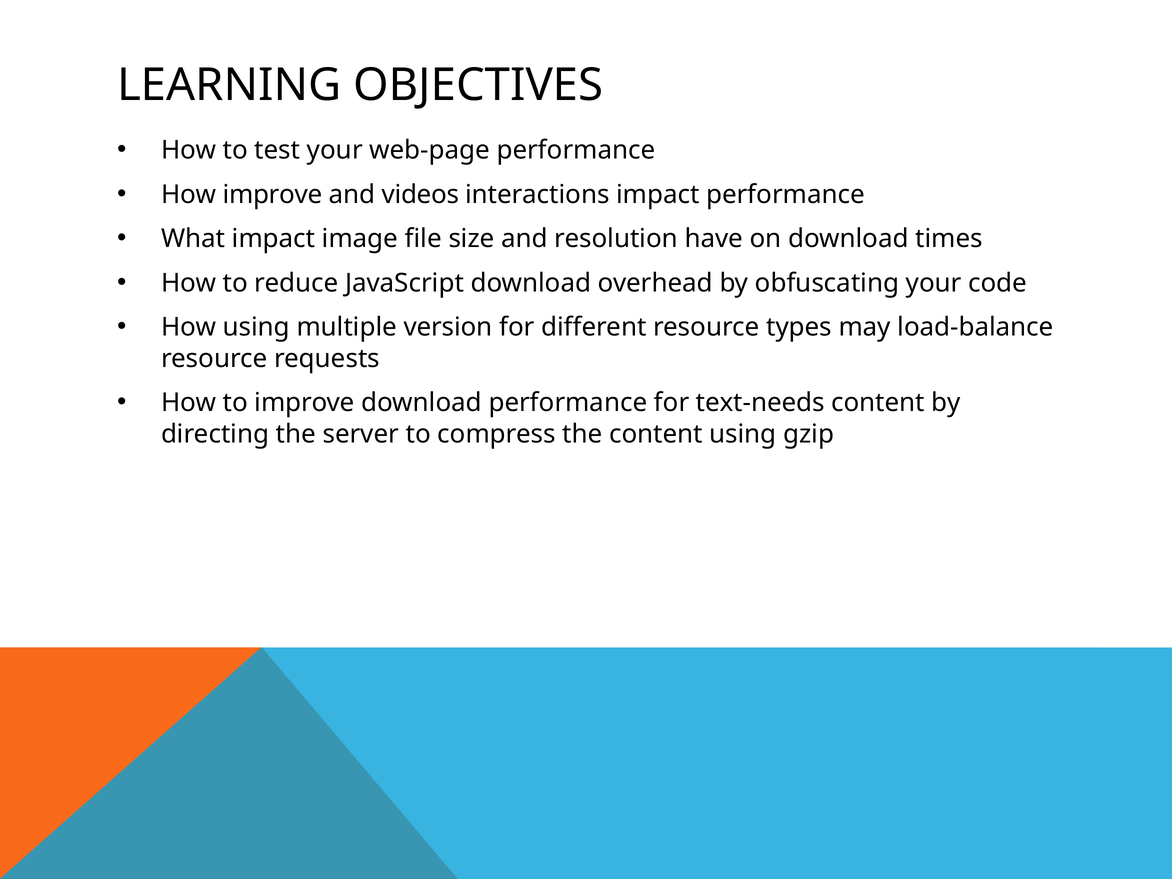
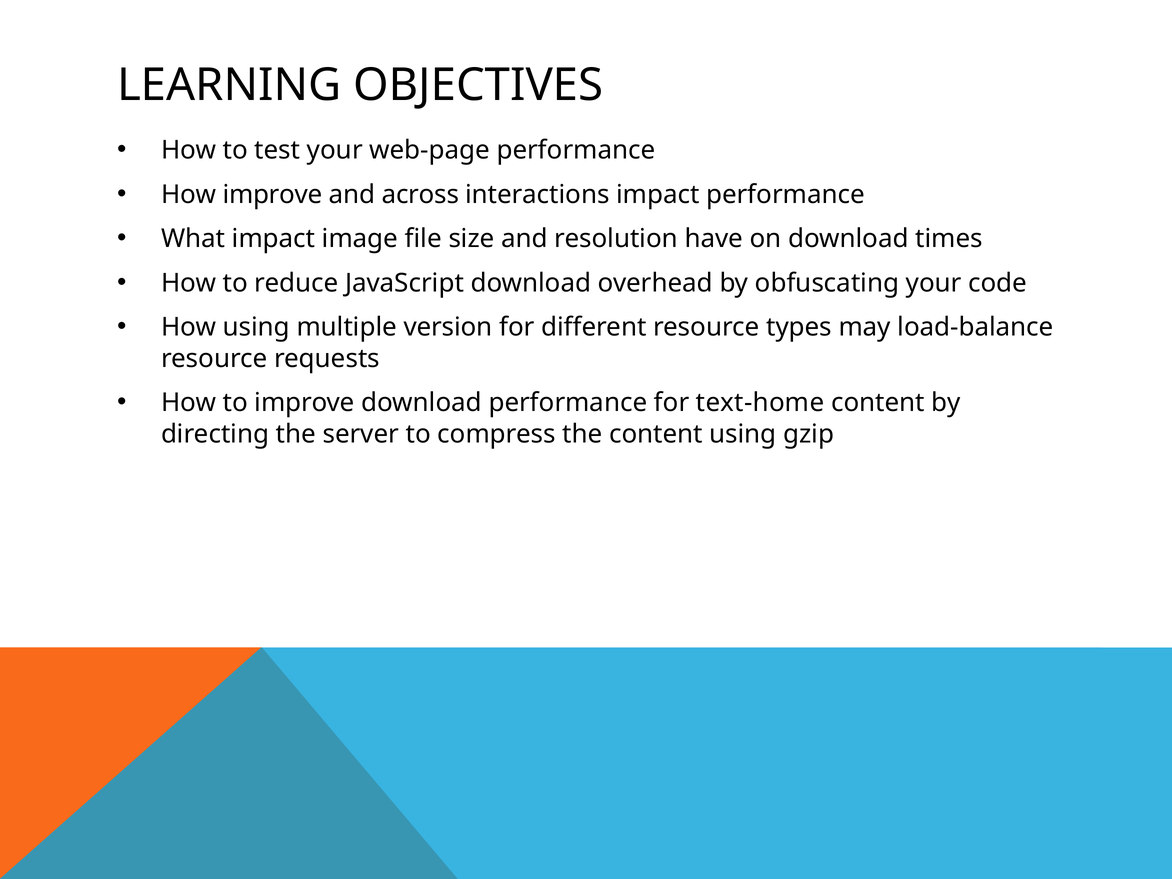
videos: videos -> across (421, 195)
text-needs: text-needs -> text-home (760, 403)
